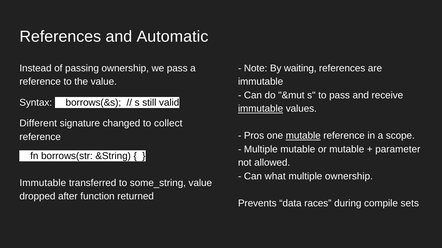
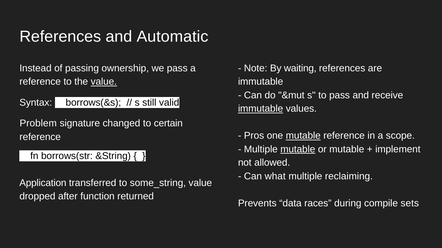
value underline: none -> present (104, 82)
Different: Different -> Problem (38, 124)
collect: collect -> certain (168, 124)
mutable underline: none -> present (298, 150)
parameter: parameter -> implement (398, 150)
multiple ownership: ownership -> reclaiming (349, 177)
Immutable: Immutable -> Application (43, 183)
